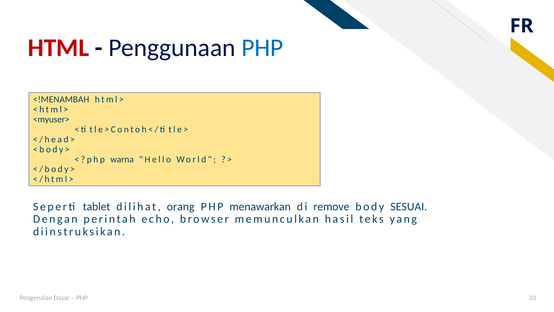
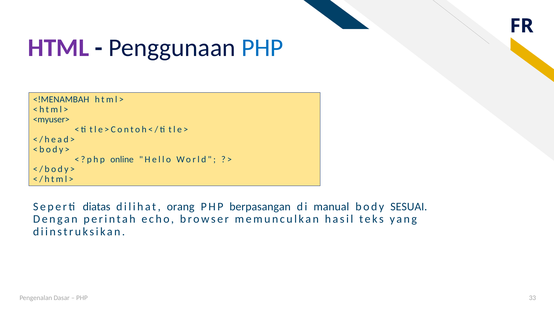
HTML colour: red -> purple (58, 48)
warna: warna -> online (122, 159)
tablet: tablet -> diatas (97, 206)
menawarkan: menawarkan -> berpasangan (260, 206)
remove: remove -> manual (331, 206)
